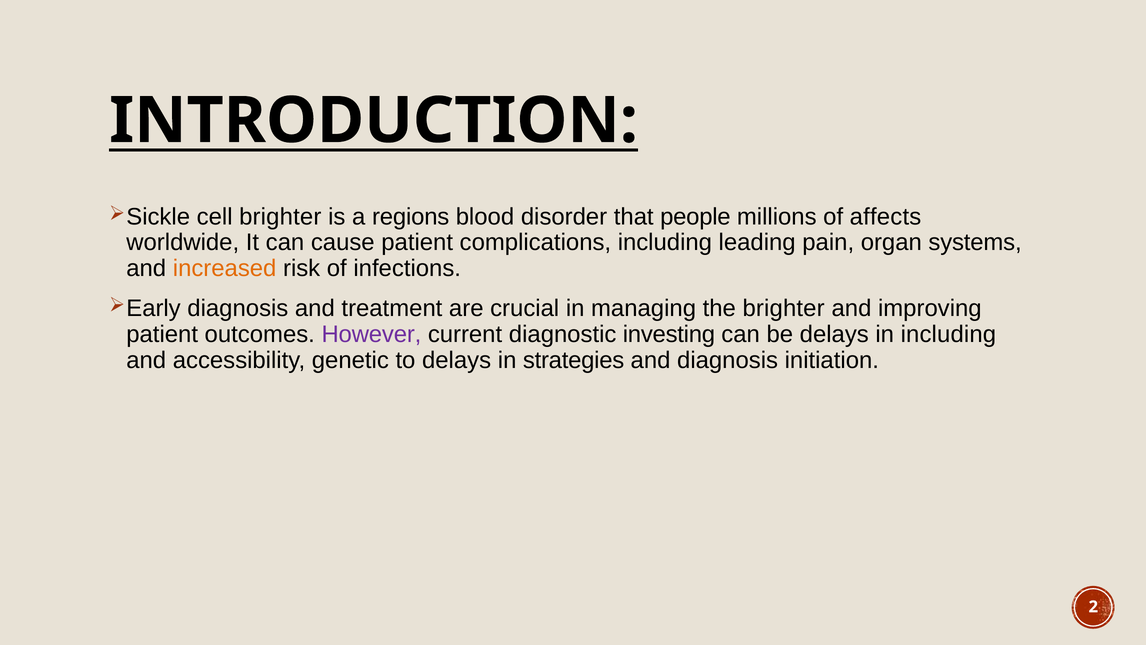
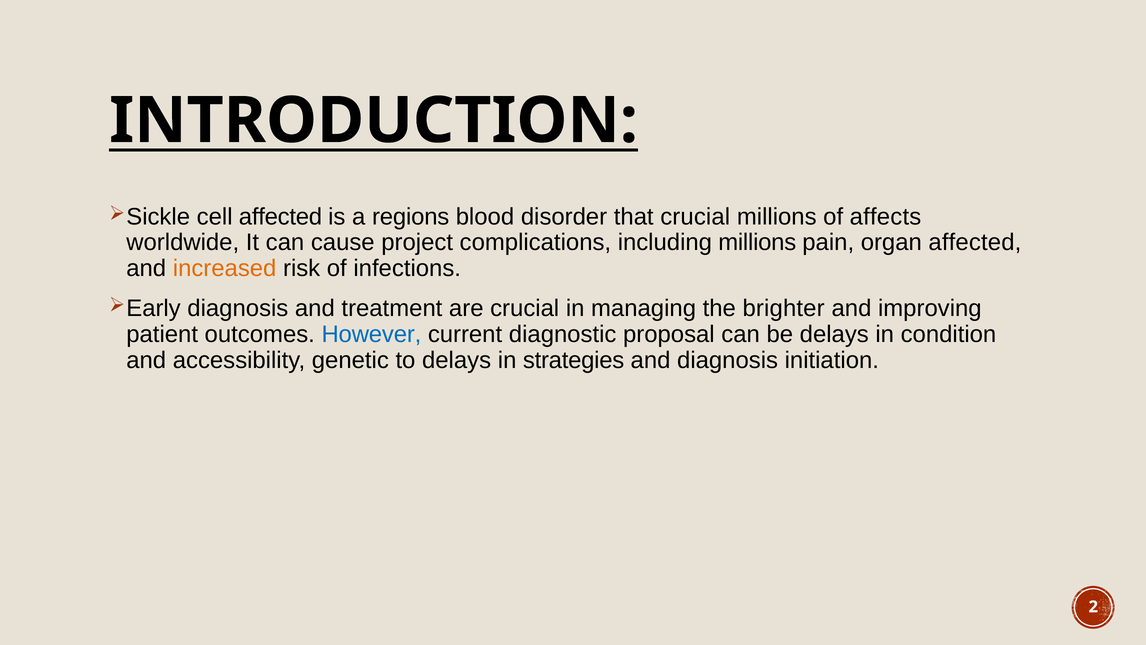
cell brighter: brighter -> affected (280, 216)
that people: people -> crucial (695, 216)
cause patient: patient -> project (417, 242)
including leading: leading -> millions (757, 242)
organ systems: systems -> affected (975, 242)
However colour: purple -> blue (371, 334)
investing: investing -> proposal (669, 334)
in including: including -> condition (948, 334)
